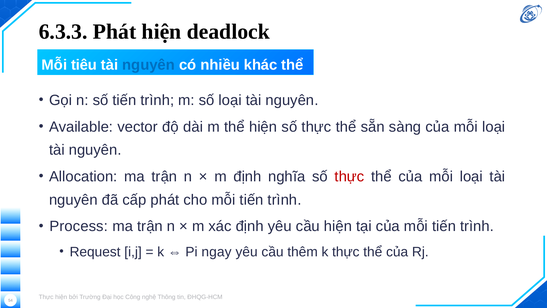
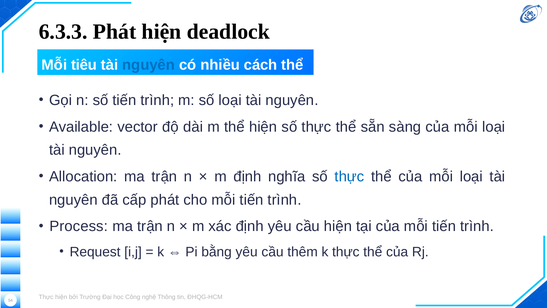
khác: khác -> cách (261, 65)
thực colour: red -> blue (349, 176)
ngay: ngay -> bằng (217, 252)
